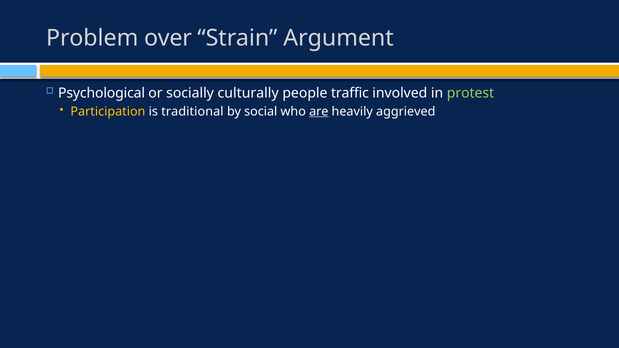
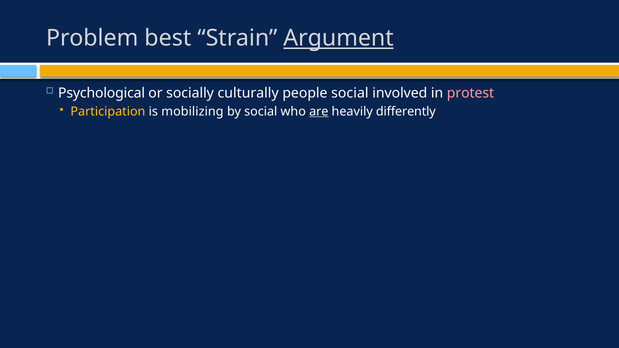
over: over -> best (168, 38)
Argument underline: none -> present (339, 38)
people traffic: traffic -> social (350, 93)
protest colour: light green -> pink (471, 93)
traditional: traditional -> mobilizing (192, 111)
aggrieved: aggrieved -> differently (406, 111)
